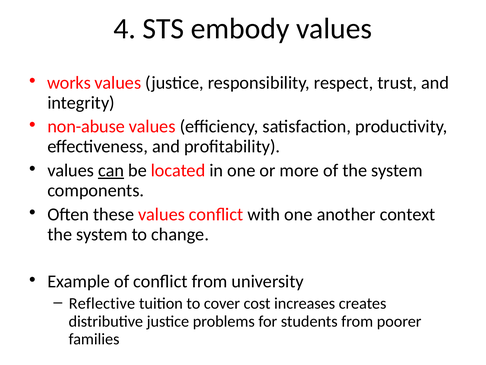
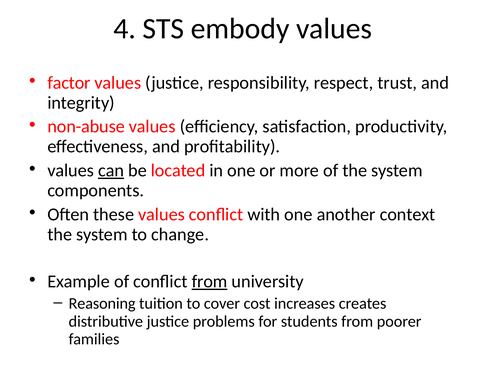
works: works -> factor (69, 83)
from underline: none -> present (210, 281)
Reflective: Reflective -> Reasoning (102, 303)
